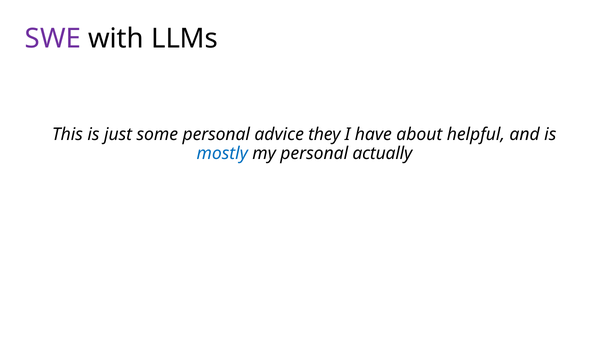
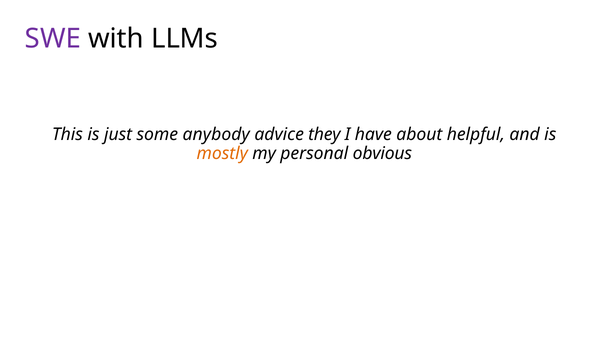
some personal: personal -> anybody (216, 135)
mostly colour: blue -> orange (222, 154)
actually: actually -> obvious (382, 154)
